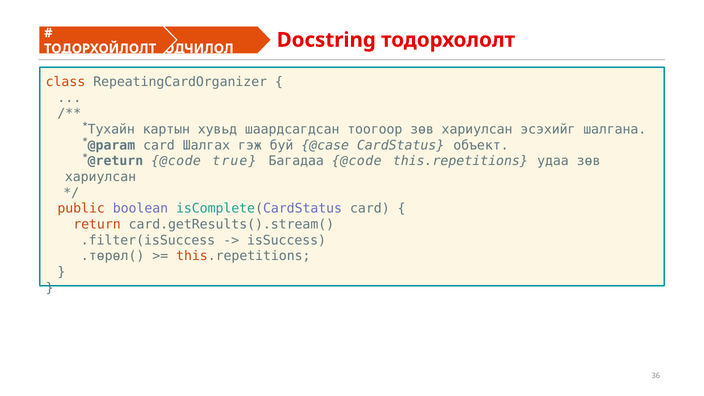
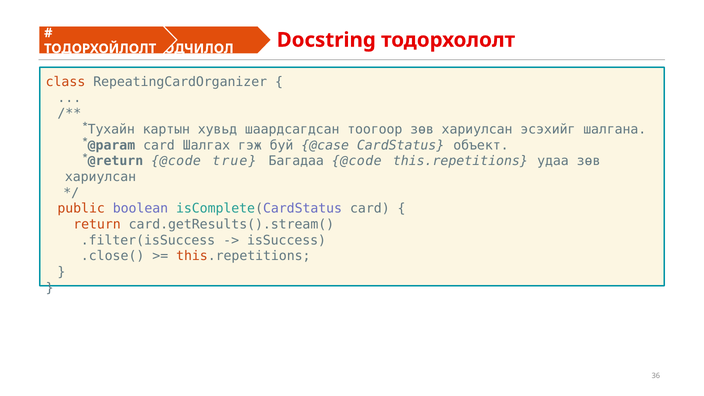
.төрөл(: .төрөл( -> .close( (113, 256)
